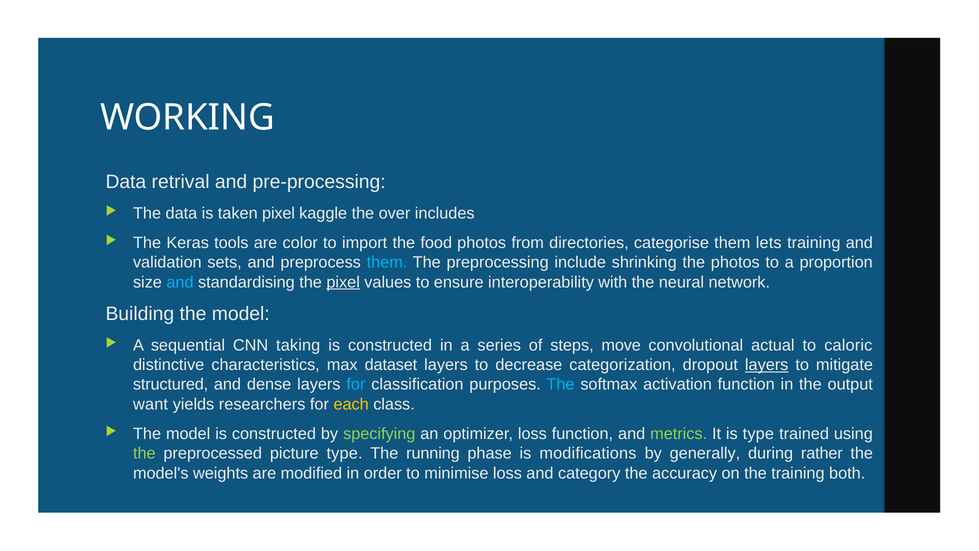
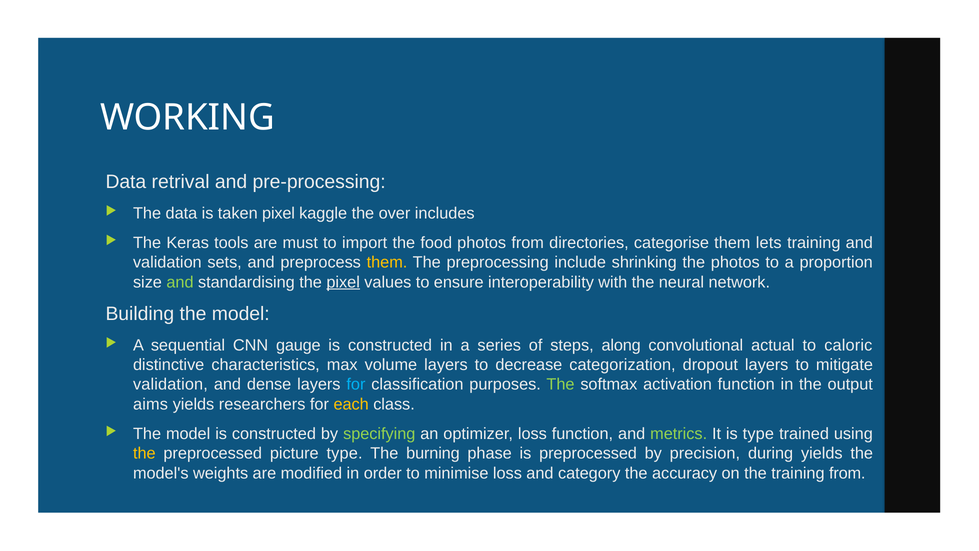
color: color -> must (300, 243)
them colour: light blue -> yellow (387, 262)
and colour: light blue -> light green (180, 282)
taking: taking -> gauge (298, 345)
move: move -> along (621, 345)
dataset: dataset -> volume (391, 365)
layers underline: present -> none (767, 365)
structured: structured -> validation (170, 384)
The colour: light blue -> light green (560, 384)
want: want -> aims (151, 404)
the colour: light green -> yellow (144, 453)
running: running -> burning (433, 453)
is modifications: modifications -> preprocessed (588, 453)
generally: generally -> precision (705, 453)
during rather: rather -> yields (822, 453)
training both: both -> from (847, 473)
